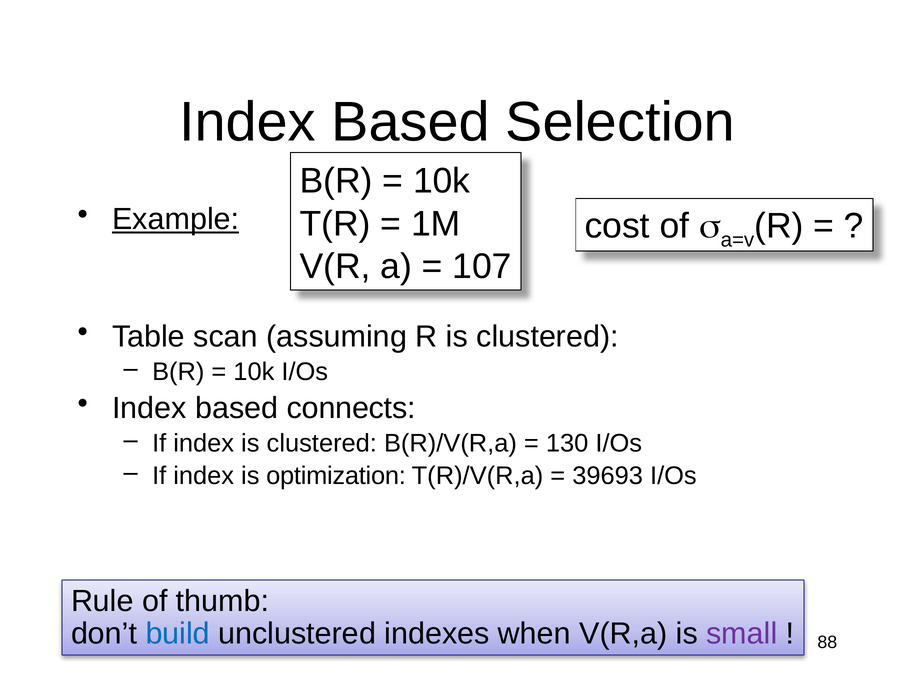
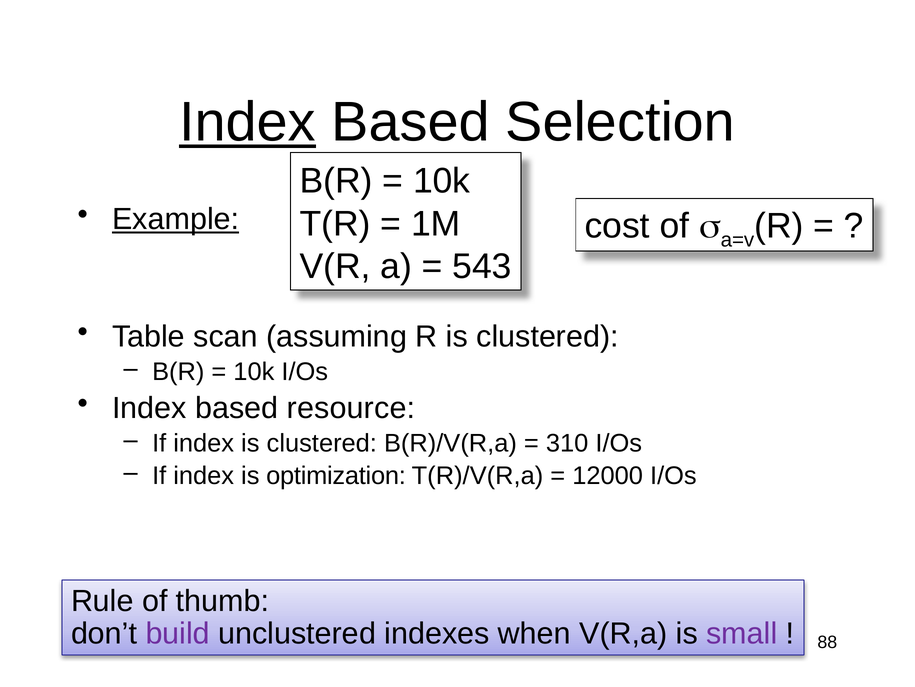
Index underline: none -> present (247, 122)
107: 107 -> 543 (482, 266)
connects: connects -> resource (351, 408)
130: 130 -> 310 (567, 443)
39693: 39693 -> 12000 (608, 476)
build colour: blue -> purple (178, 633)
